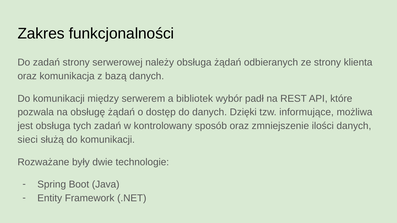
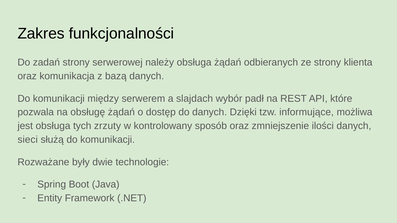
bibliotek: bibliotek -> slajdach (195, 99)
tych zadań: zadań -> zrzuty (108, 126)
